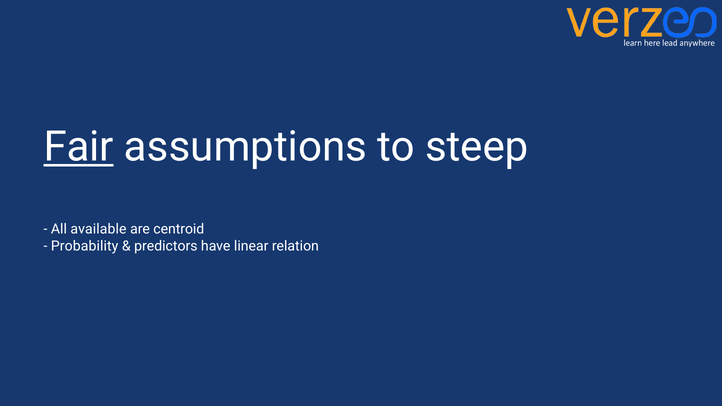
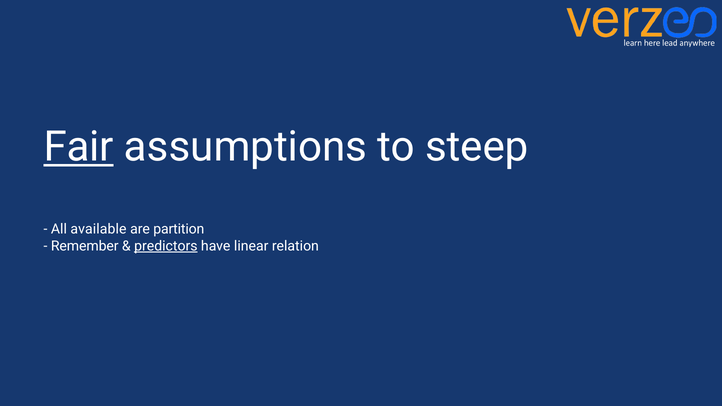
centroid: centroid -> partition (179, 229)
Probability: Probability -> Remember (85, 246)
predictors underline: none -> present (166, 246)
